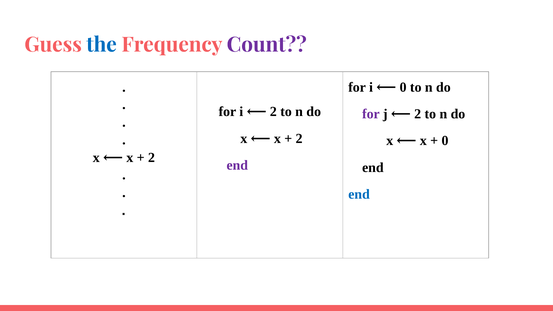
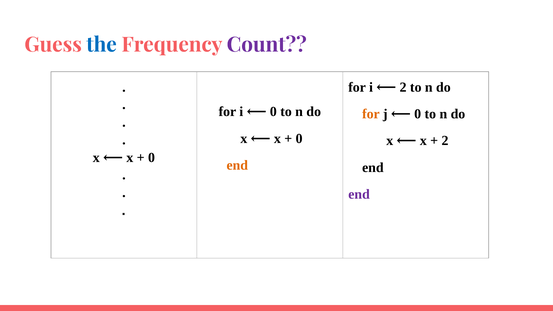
i 0: 0 -> 2 (403, 87)
i 2: 2 -> 0 (273, 112)
for colour: purple -> orange (371, 114)
j 2: 2 -> 0 (418, 114)
2: 2 -> 0 (299, 138)
0: 0 -> 2 (445, 141)
2: 2 -> 0 (152, 158)
end colour: purple -> orange (237, 165)
end colour: blue -> purple (359, 194)
